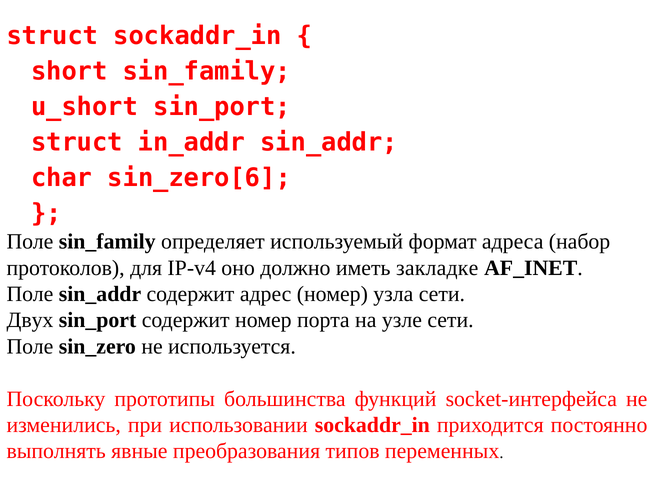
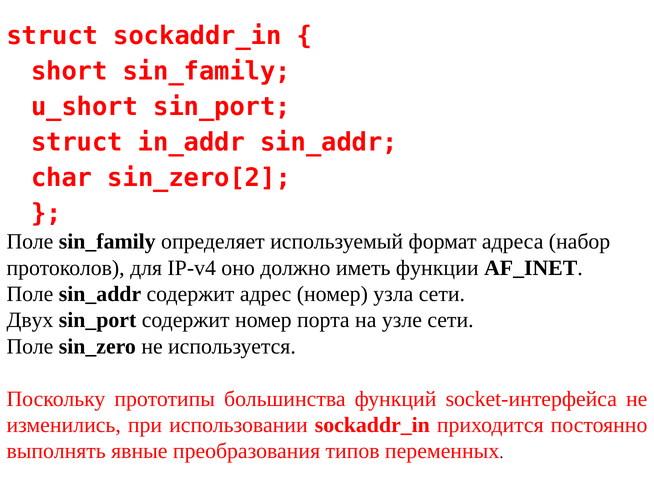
sin_zero[6: sin_zero[6 -> sin_zero[2 (199, 178)
закладке: закладке -> функции (437, 268)
